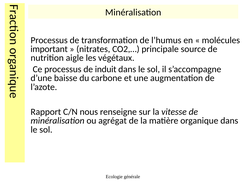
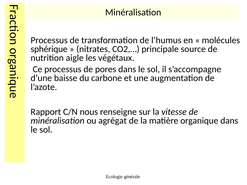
important: important -> sphérique (49, 49)
induit: induit -> pores (106, 69)
